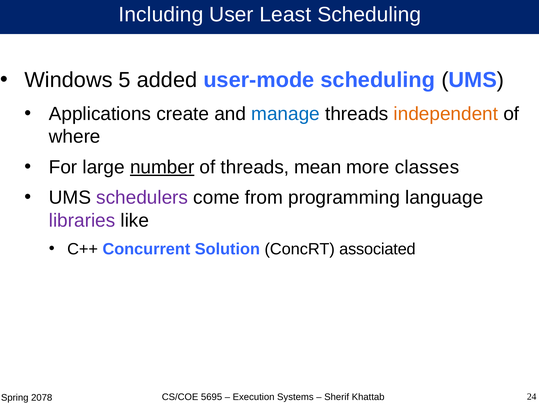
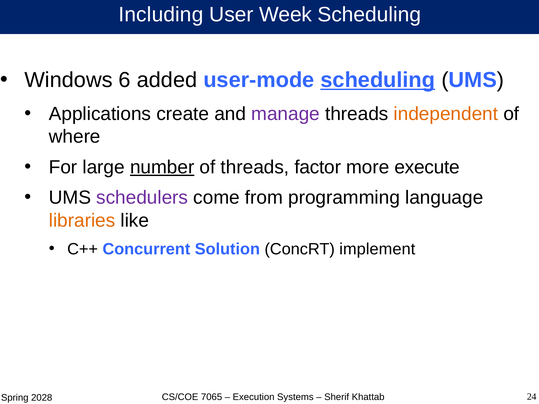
Least: Least -> Week (286, 15)
5: 5 -> 6 (125, 80)
scheduling underline: none -> present (378, 80)
manage colour: blue -> purple (286, 114)
mean: mean -> factor (318, 167)
classes: classes -> execute (427, 167)
libraries colour: purple -> orange (82, 221)
associated: associated -> implement (377, 249)
2078: 2078 -> 2028 (42, 398)
5695: 5695 -> 7065 (212, 397)
